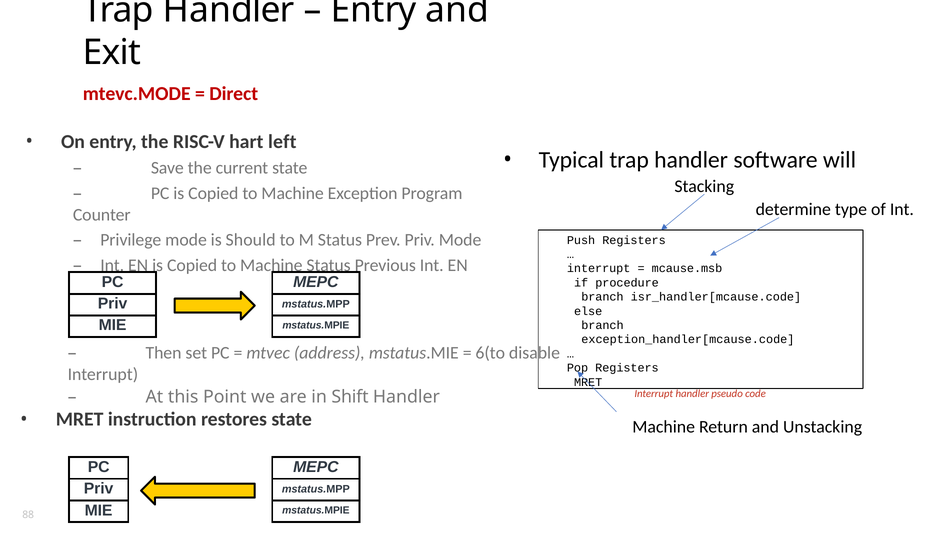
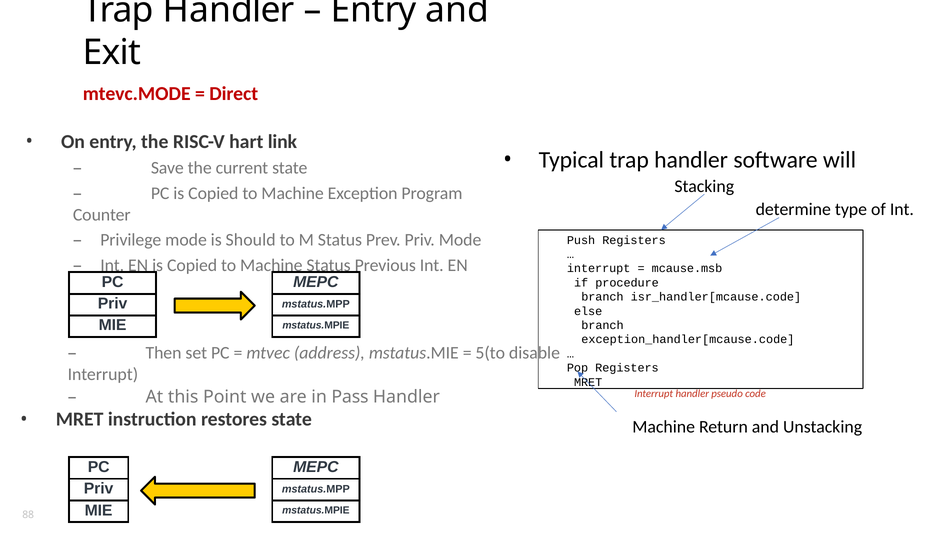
left: left -> link (282, 142)
6(to: 6(to -> 5(to (490, 353)
Shift: Shift -> Pass (350, 397)
